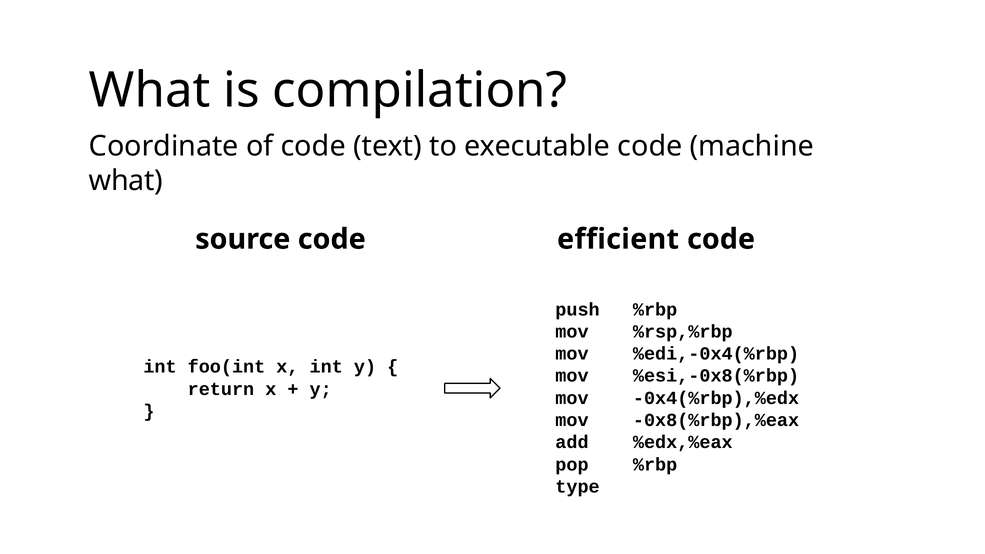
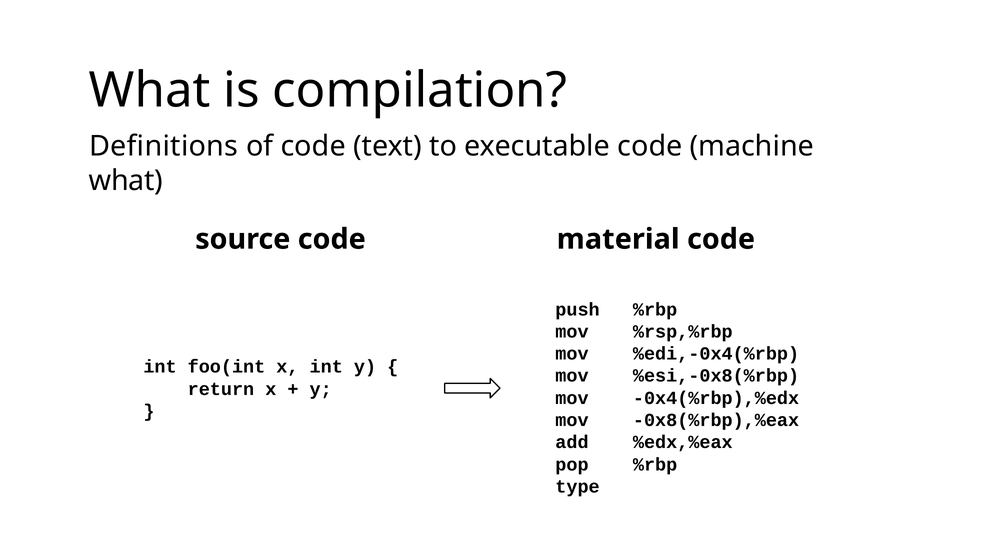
Coordinate: Coordinate -> Definitions (164, 146)
efficient: efficient -> material (618, 239)
